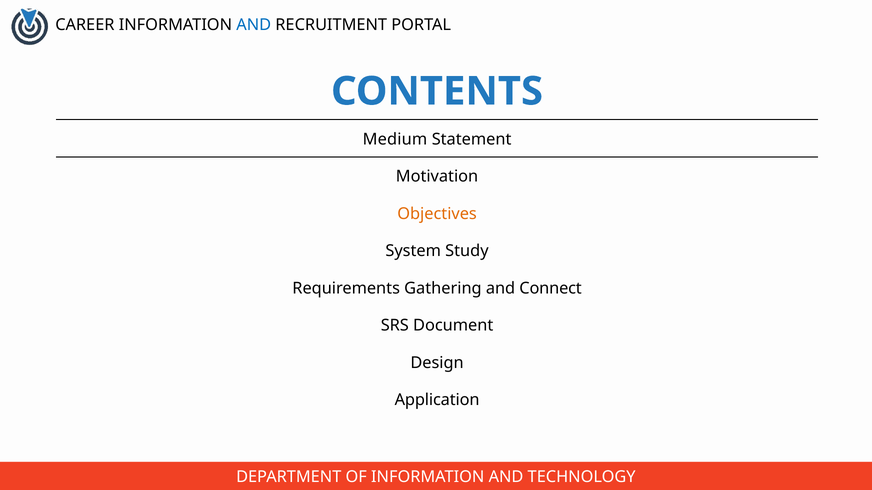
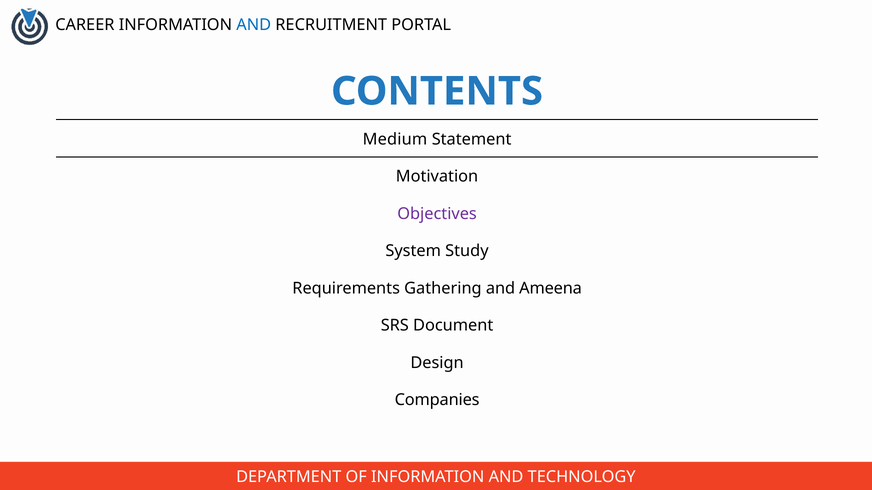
Objectives colour: orange -> purple (437, 214)
Connect: Connect -> Ameena (551, 288)
Application: Application -> Companies (437, 400)
